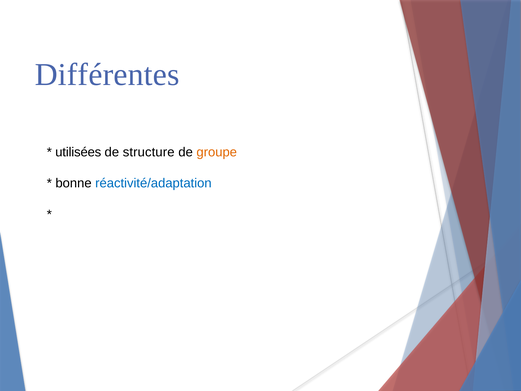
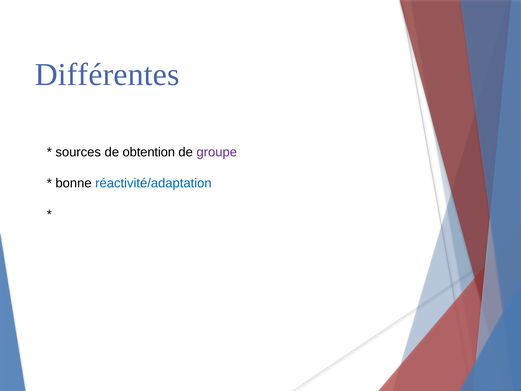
utilisées: utilisées -> sources (78, 152)
structure: structure -> obtention (149, 152)
groupe colour: orange -> purple (217, 152)
